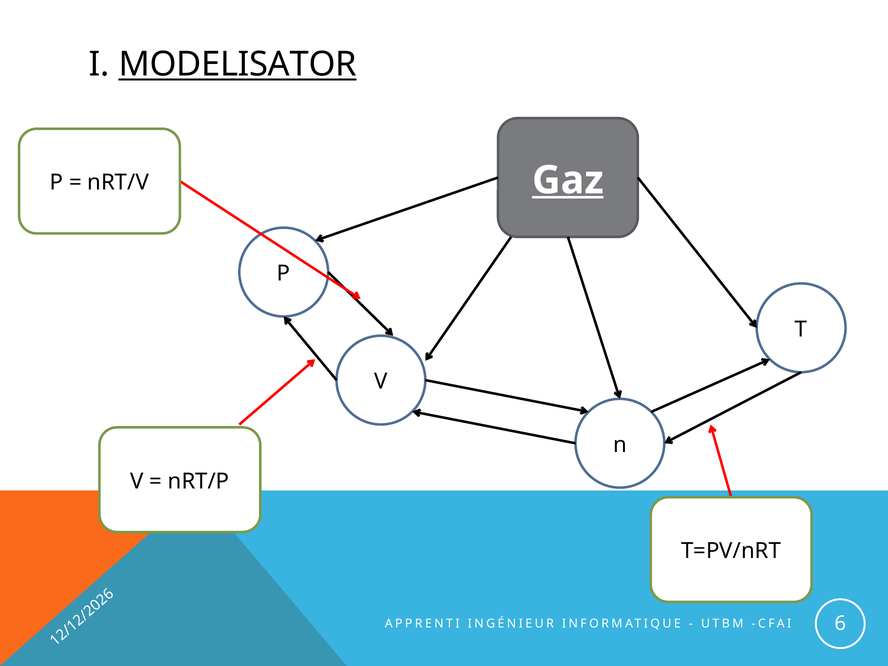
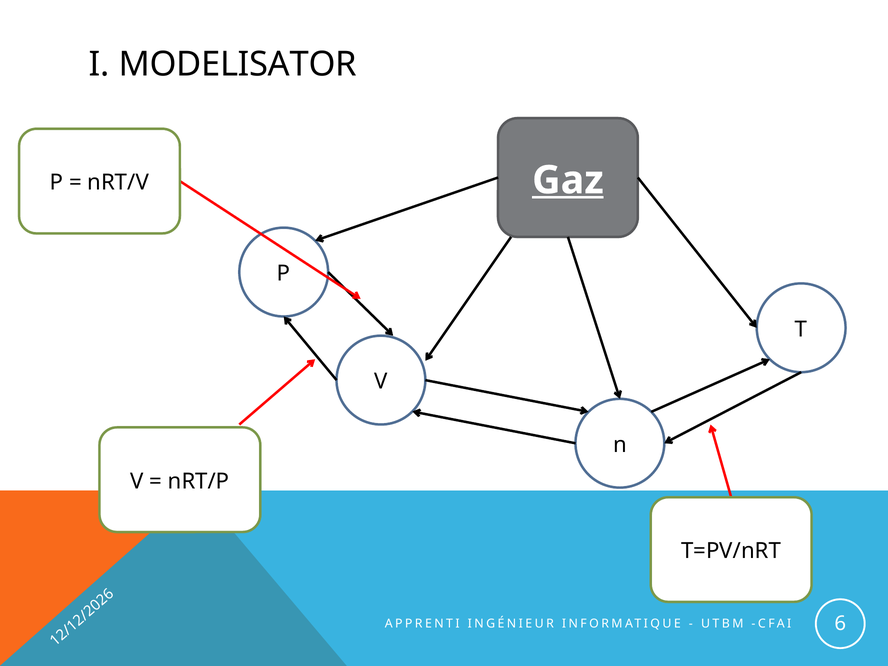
MODELISATOR underline: present -> none (238, 65)
